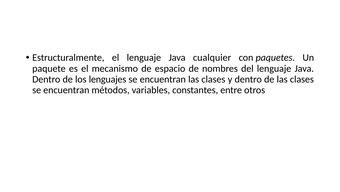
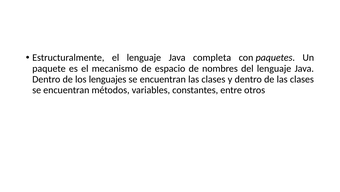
cualquier: cualquier -> completa (212, 57)
